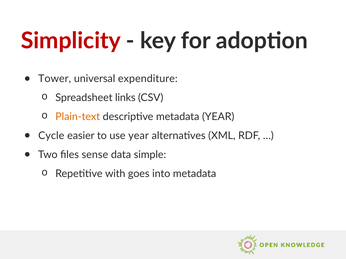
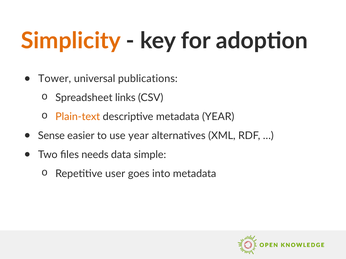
Simplicity colour: red -> orange (71, 41)
expenditure: expenditure -> publications (148, 79)
Cycle: Cycle -> Sense (51, 136)
sense: sense -> needs (95, 155)
with: with -> user (115, 174)
